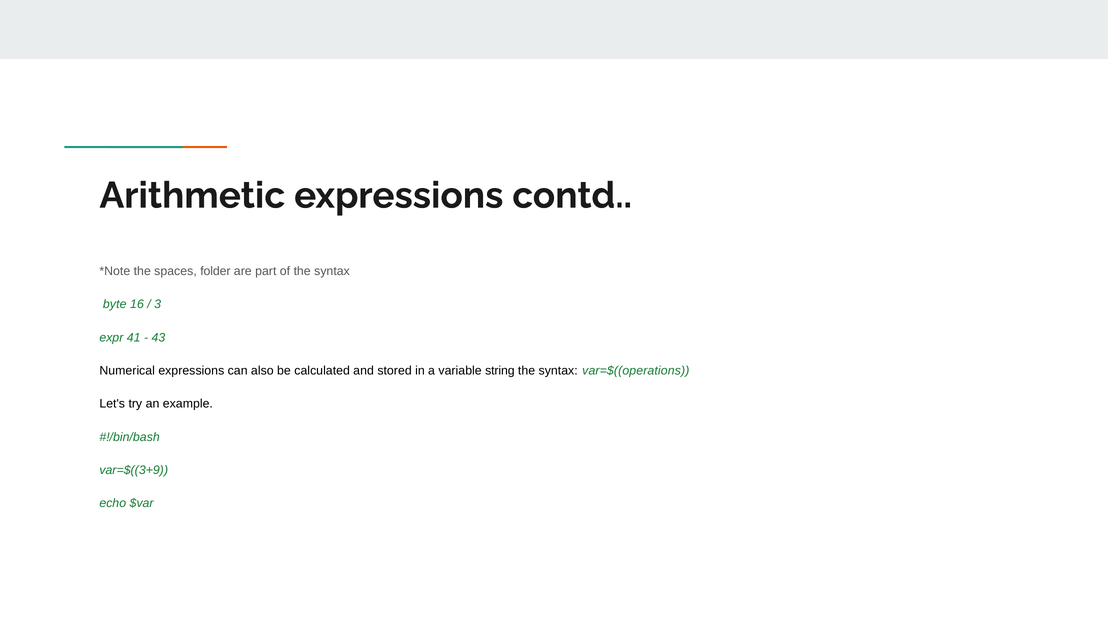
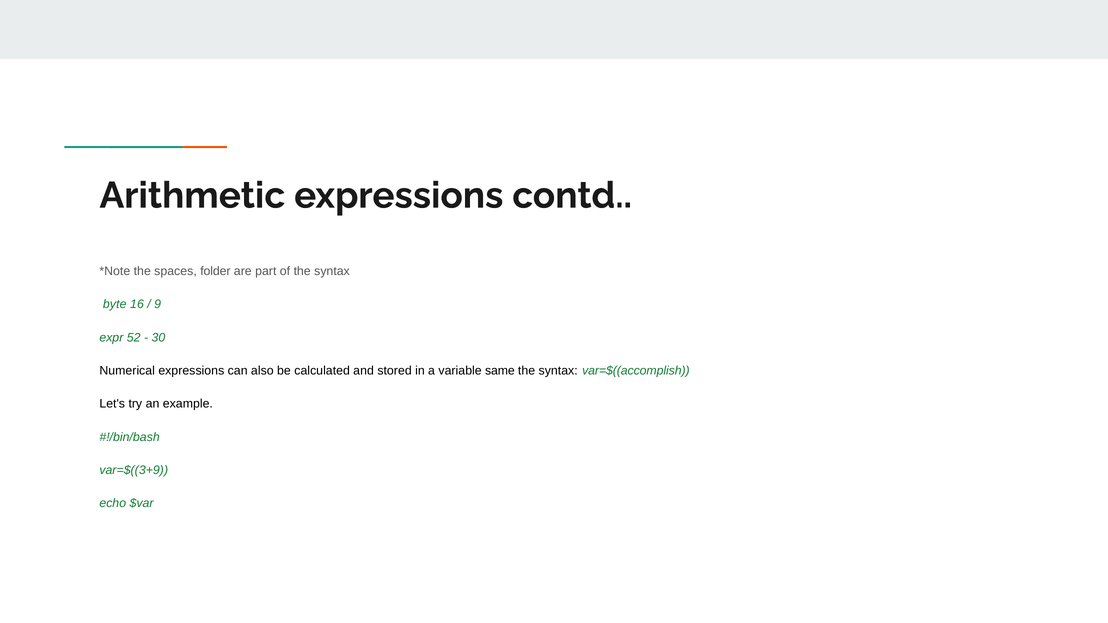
3: 3 -> 9 (158, 304)
41: 41 -> 52 (134, 338)
43: 43 -> 30 (158, 338)
string: string -> same (500, 371)
var=$((operations: var=$((operations -> var=$((accomplish (636, 371)
